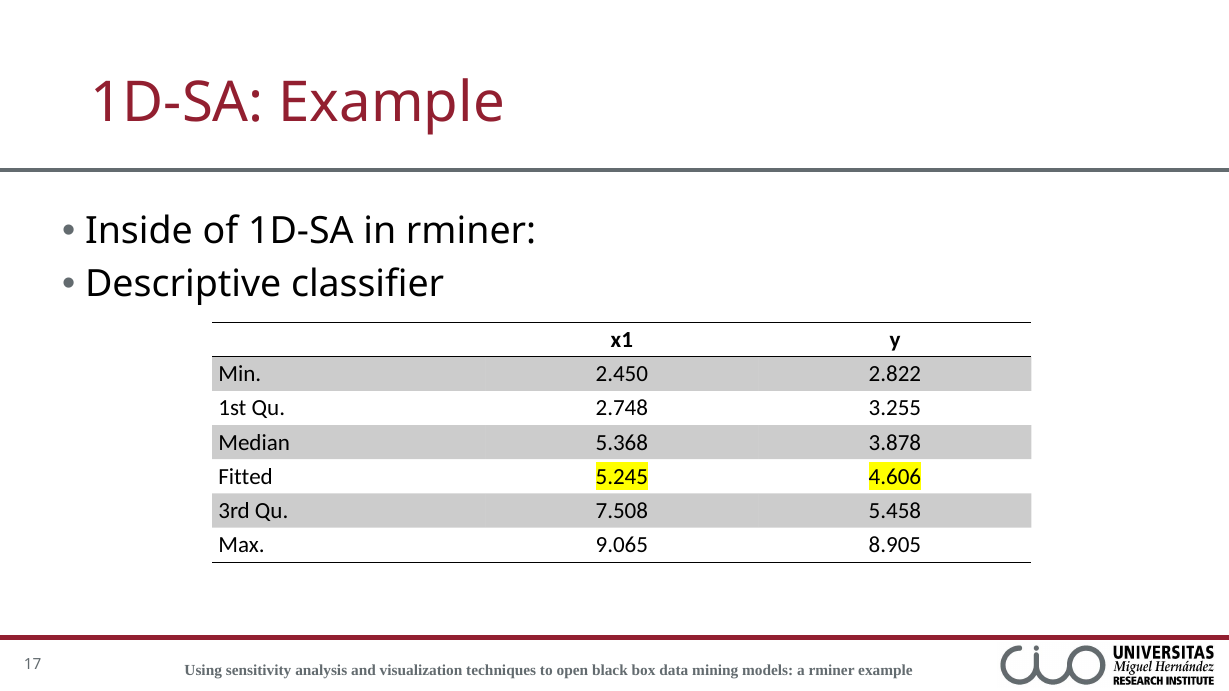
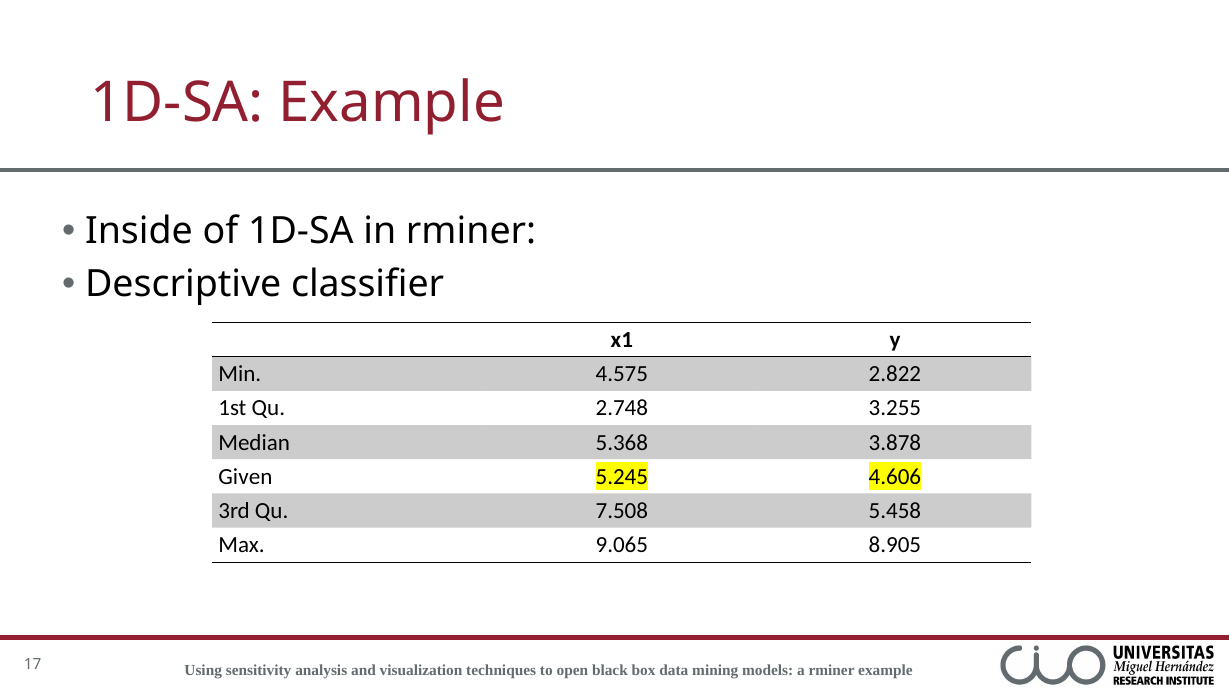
2.450: 2.450 -> 4.575 (622, 374)
Fitted: Fitted -> Given (245, 477)
